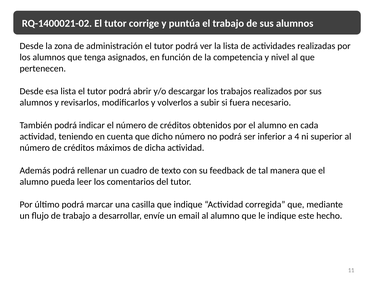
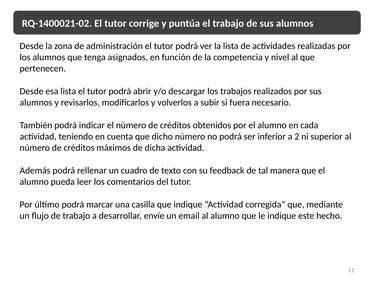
4: 4 -> 2 (297, 136)
